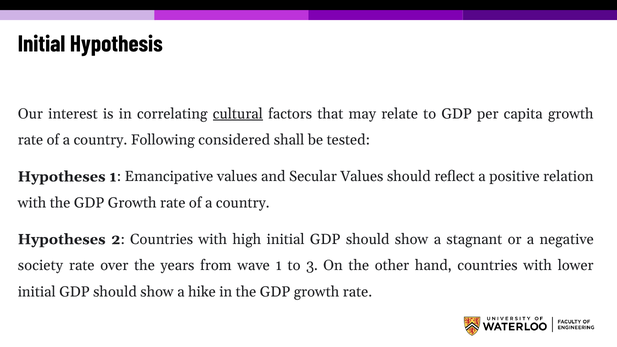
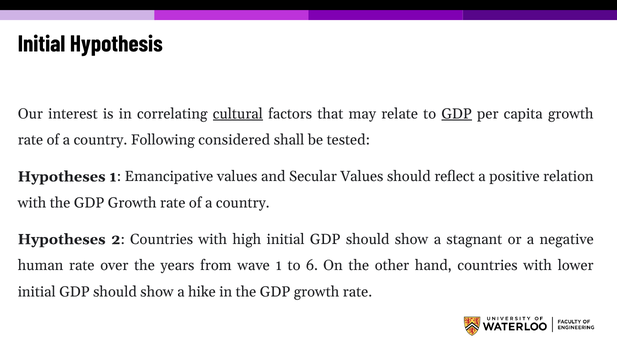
GDP underline: none -> present (457, 114)
society: society -> human (41, 266)
3: 3 -> 6 (312, 266)
